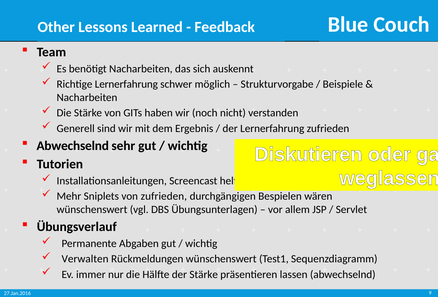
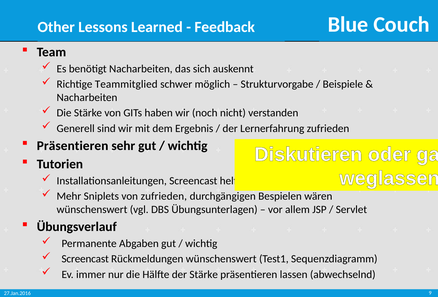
Richtige Lernerfahrung: Lernerfahrung -> Teammitglied (126, 84)
Abwechselnd: Abwechselnd -> Präsentieren (73, 146)
Verwalten: Verwalten -> Screencast (85, 259)
